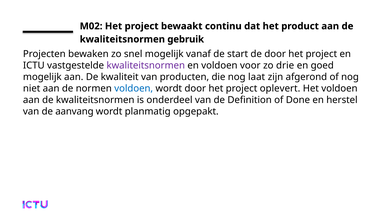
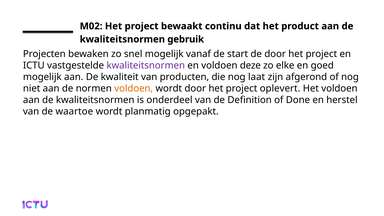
voor: voor -> deze (250, 65)
drie: drie -> elke (285, 65)
voldoen colour: blue -> orange (134, 88)
aanvang: aanvang -> waartoe (74, 112)
